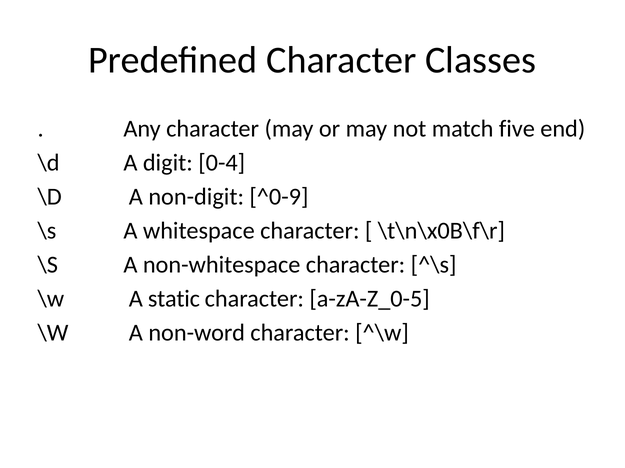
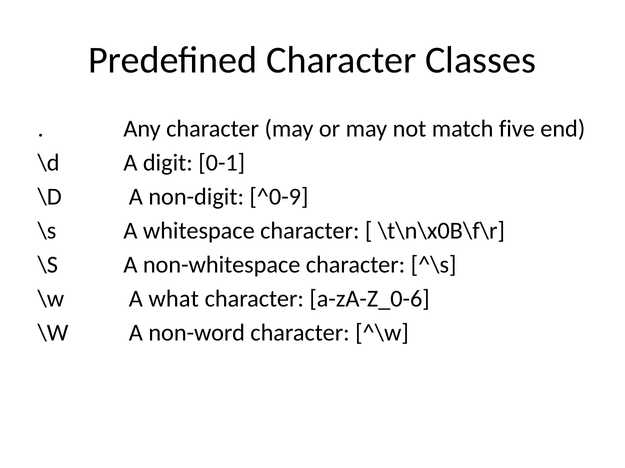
0-4: 0-4 -> 0-1 (222, 163)
static: static -> what (174, 299)
a-zA-Z_0-5: a-zA-Z_0-5 -> a-zA-Z_0-6 (370, 299)
